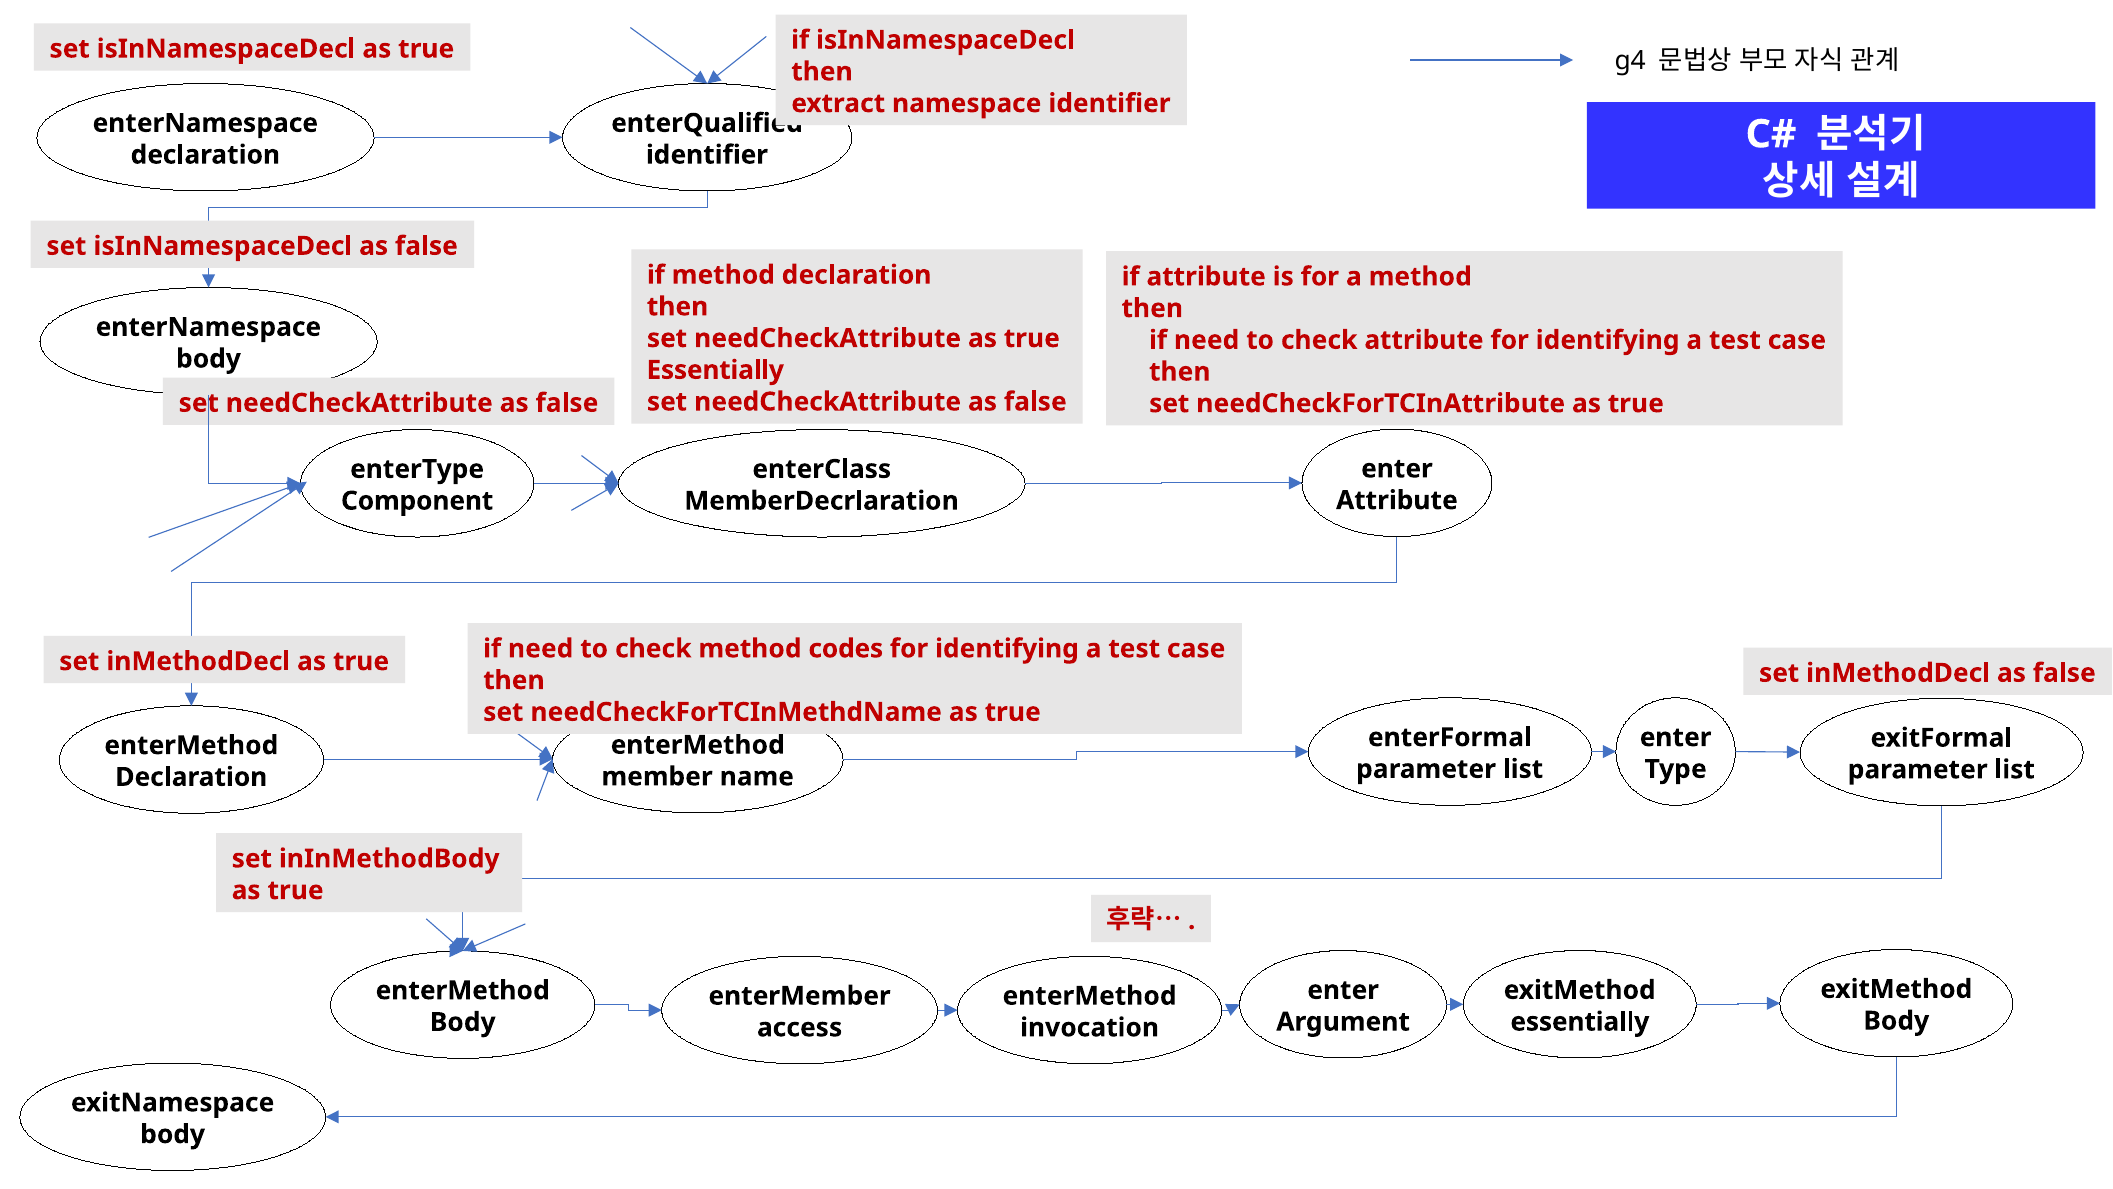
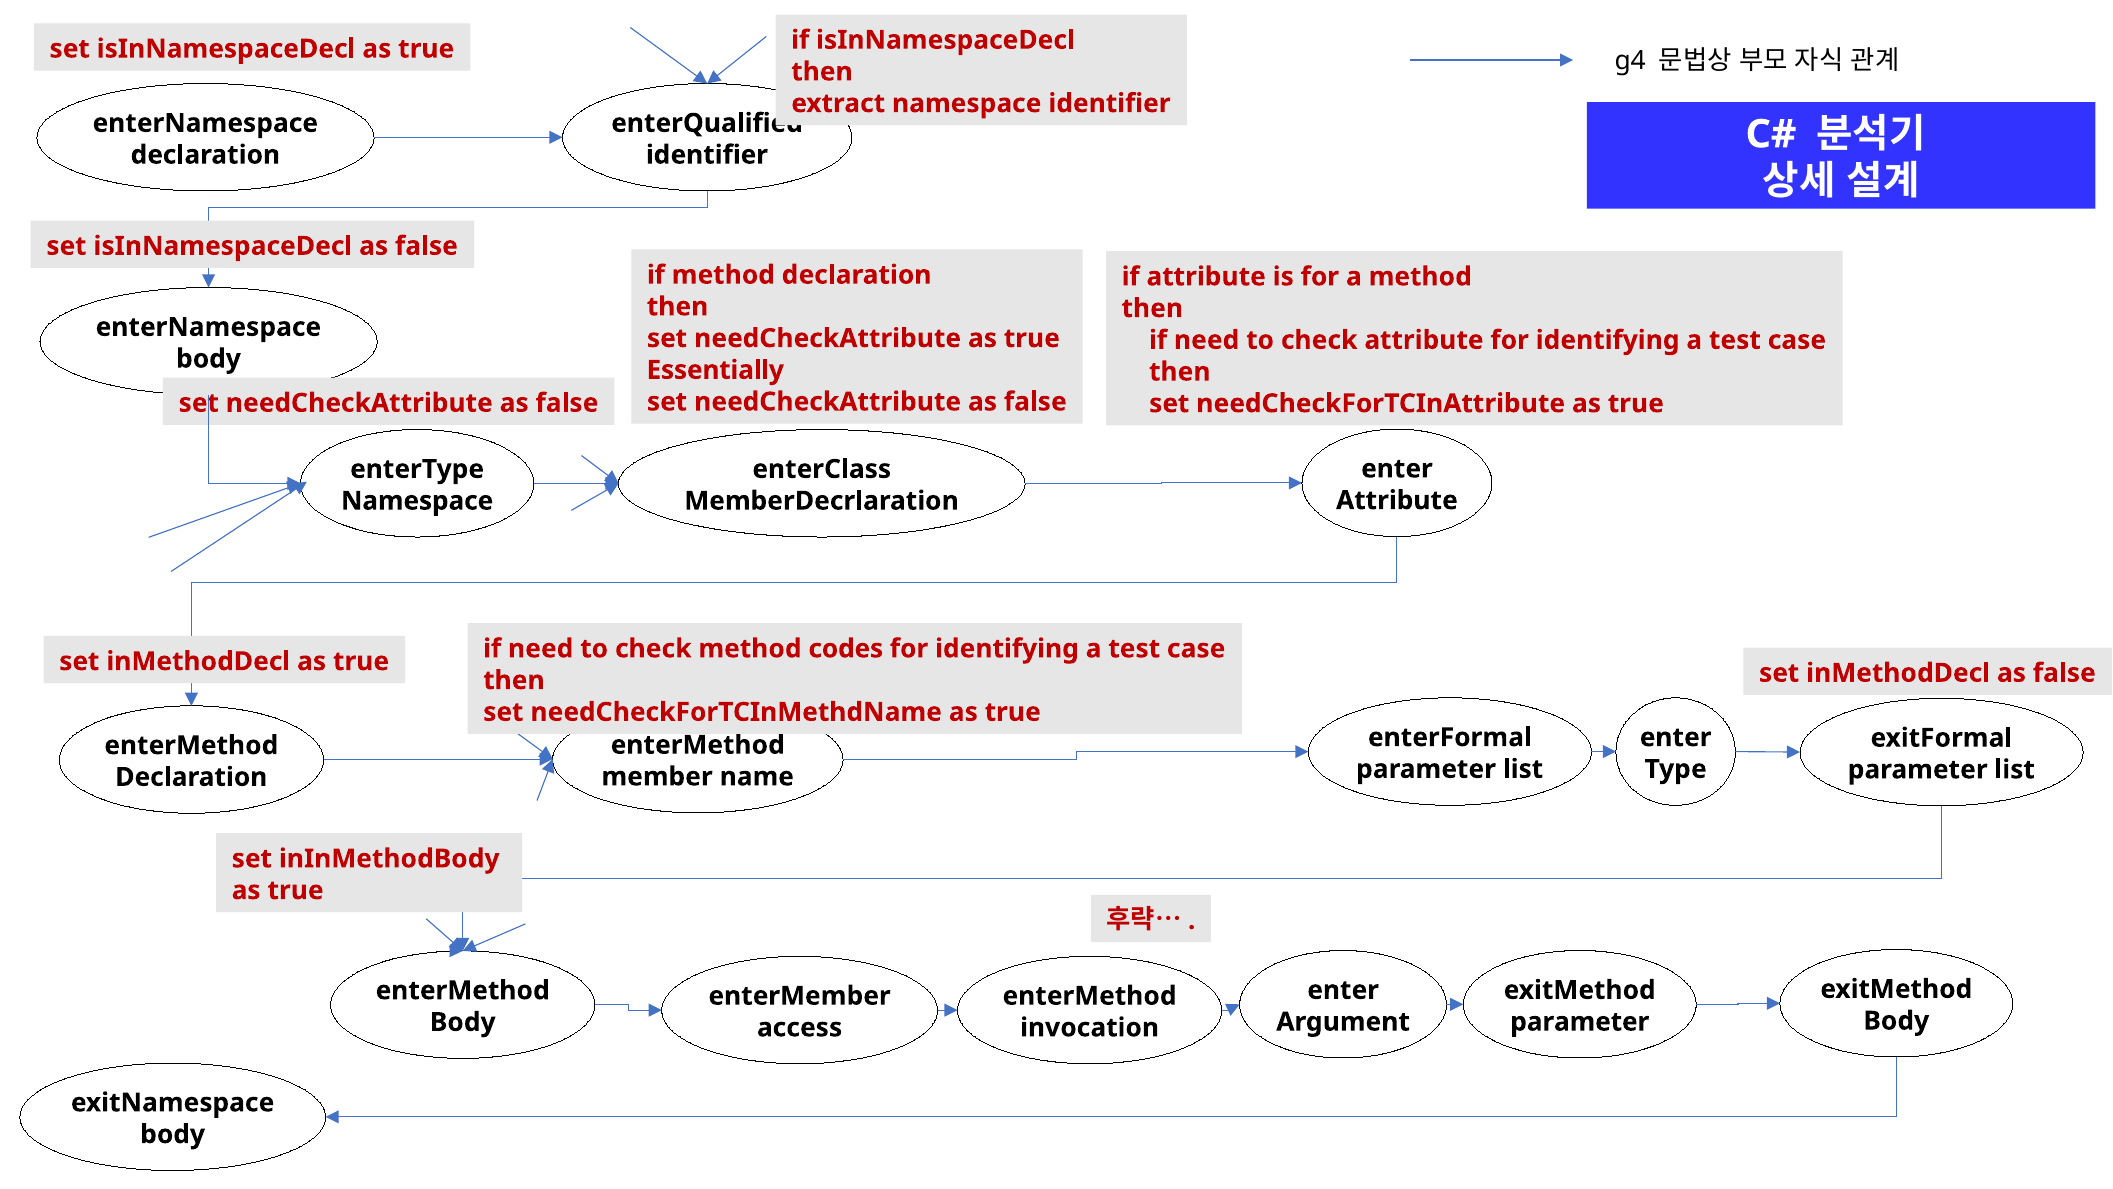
Component: Component -> Namespace (417, 501)
essentially: essentially -> parameter (1580, 1021)
